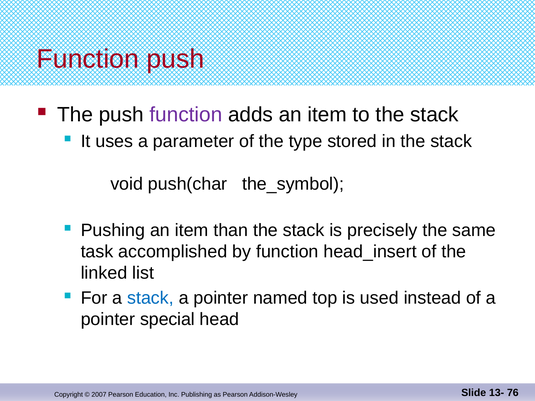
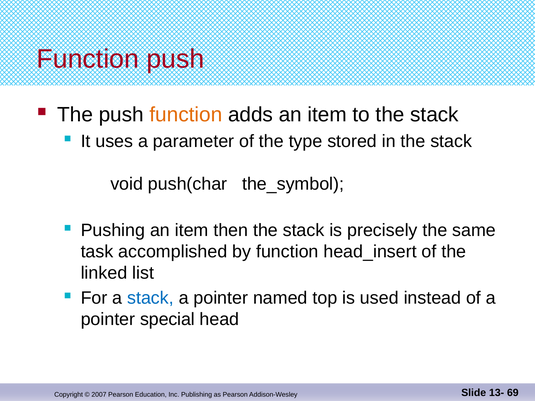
function colour: purple -> orange (186, 115)
than: than -> then (231, 230)
76: 76 -> 69 (513, 393)
